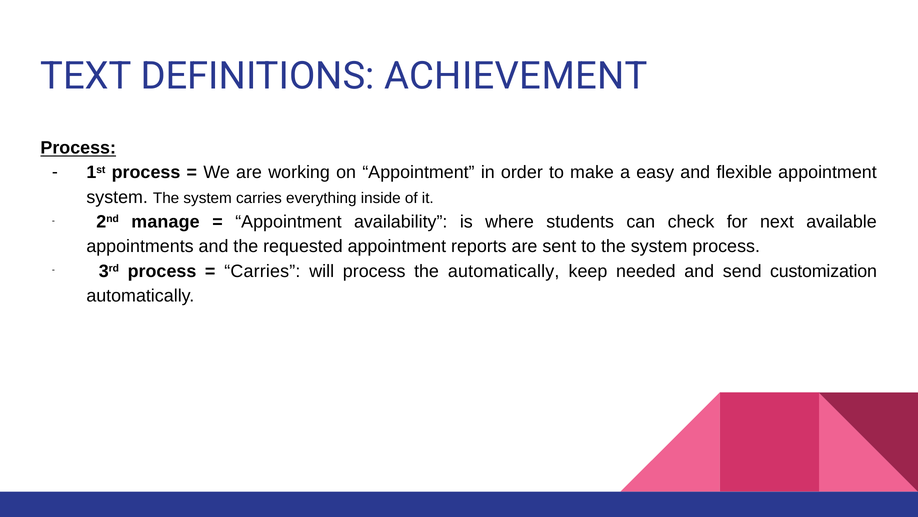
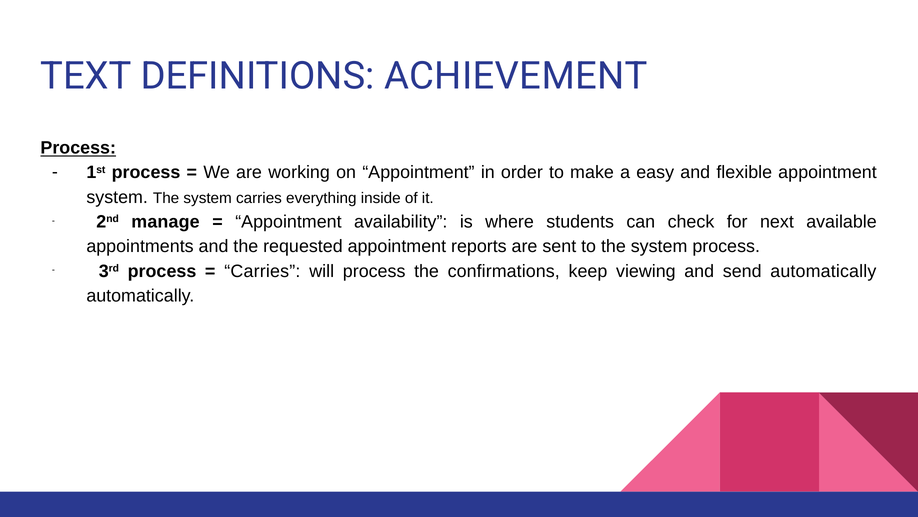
the automatically: automatically -> confirmations (504, 271)
needed: needed -> viewing (646, 271)
send customization: customization -> automatically (823, 271)
